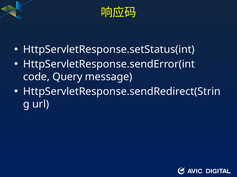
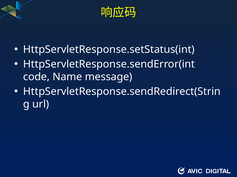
Query: Query -> Name (67, 77)
